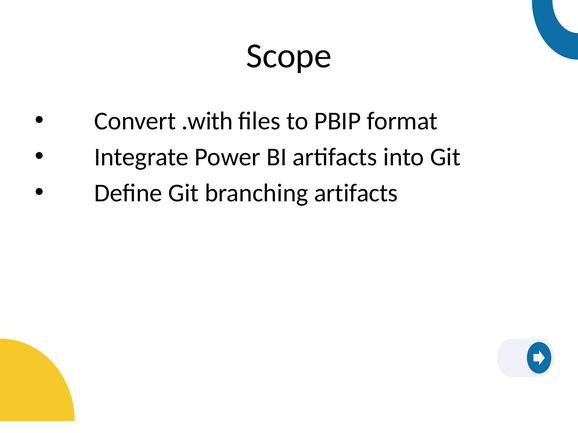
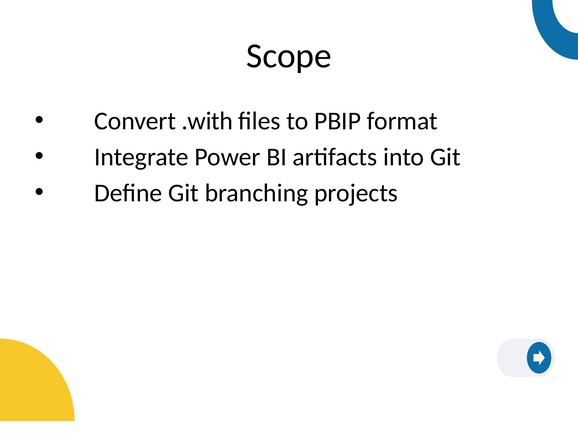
branching artifacts: artifacts -> projects (356, 193)
